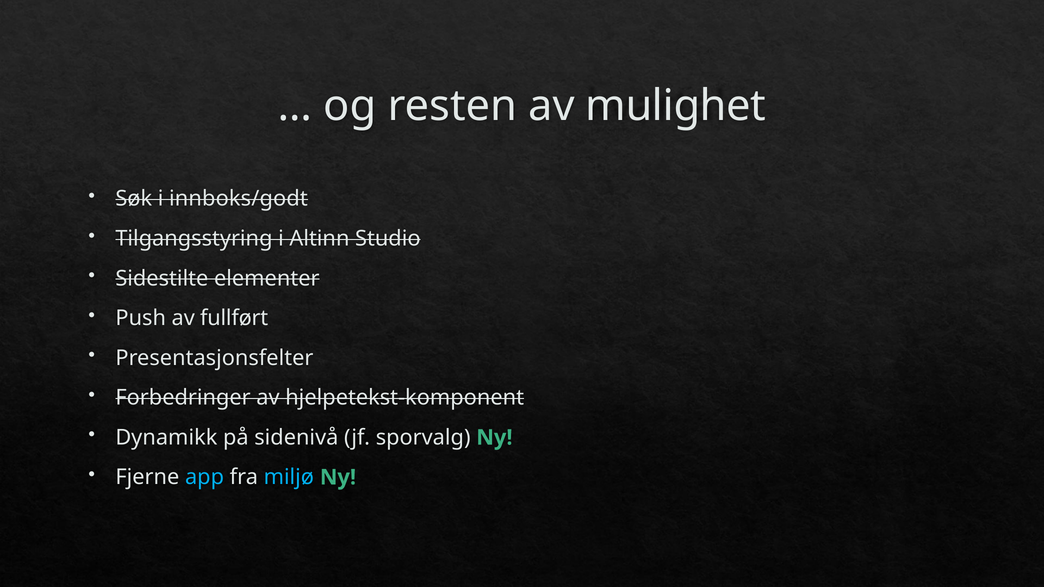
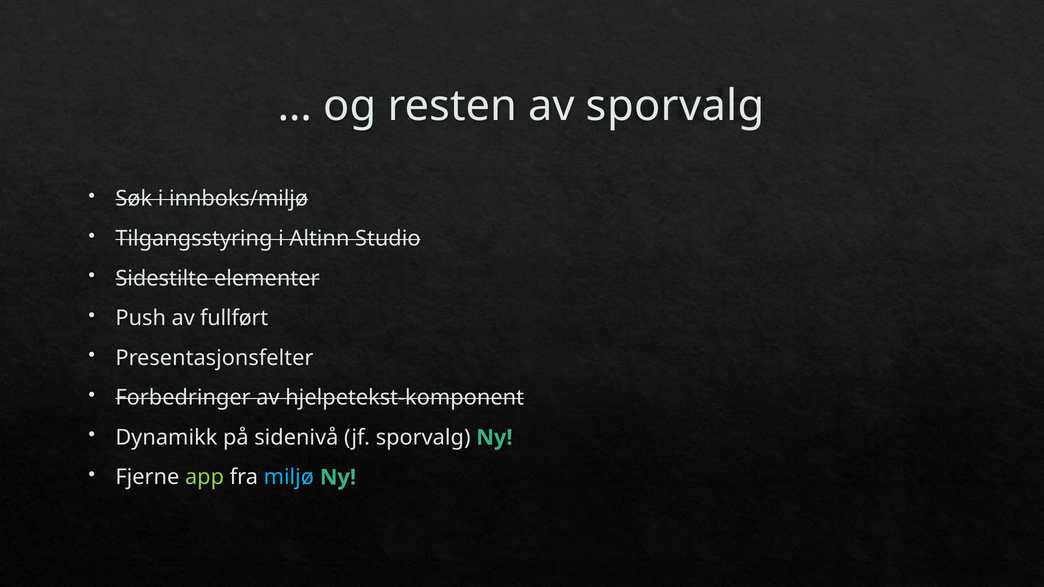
av mulighet: mulighet -> sporvalg (675, 106)
innboks/godt: innboks/godt -> innboks/miljø (239, 199)
app colour: light blue -> light green (205, 477)
